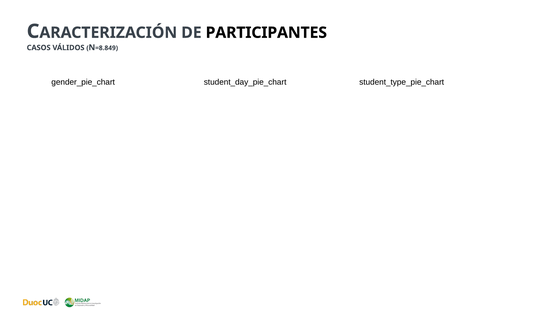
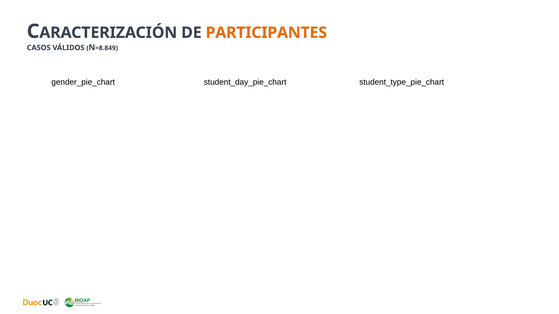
PARTICIPANTES colour: black -> orange (266, 33)
